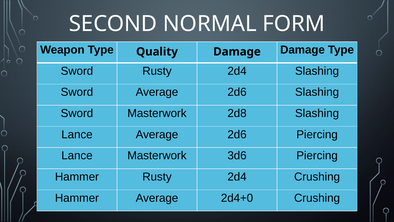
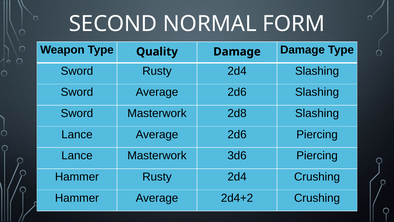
2d4+0: 2d4+0 -> 2d4+2 (237, 198)
